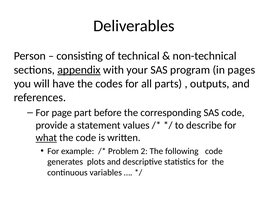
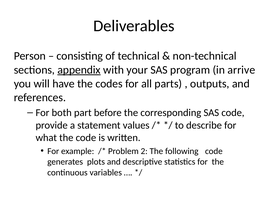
pages: pages -> arrive (241, 70)
page: page -> both (62, 113)
what underline: present -> none (46, 138)
